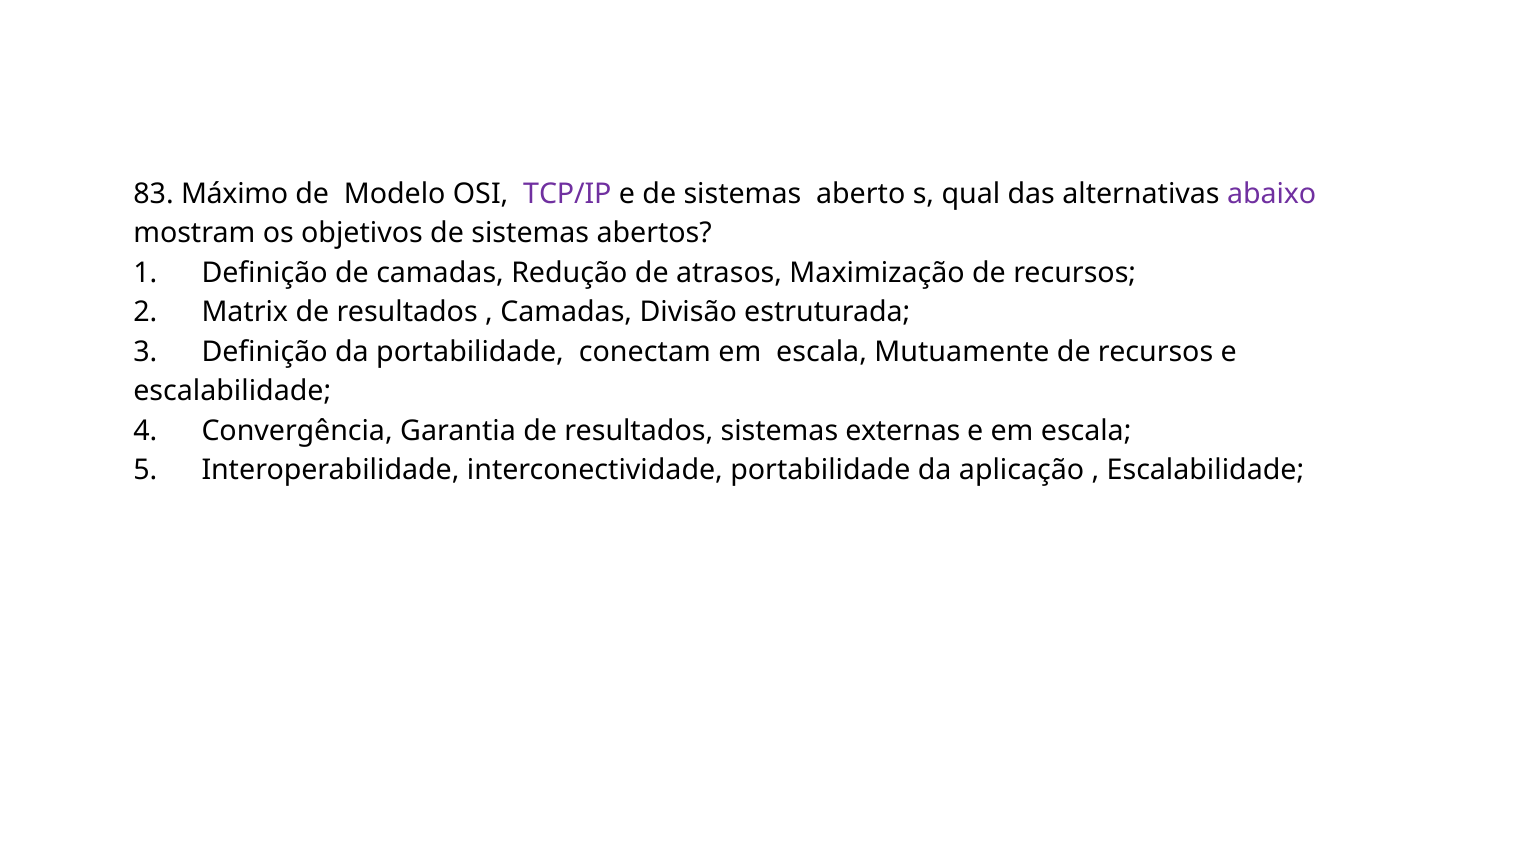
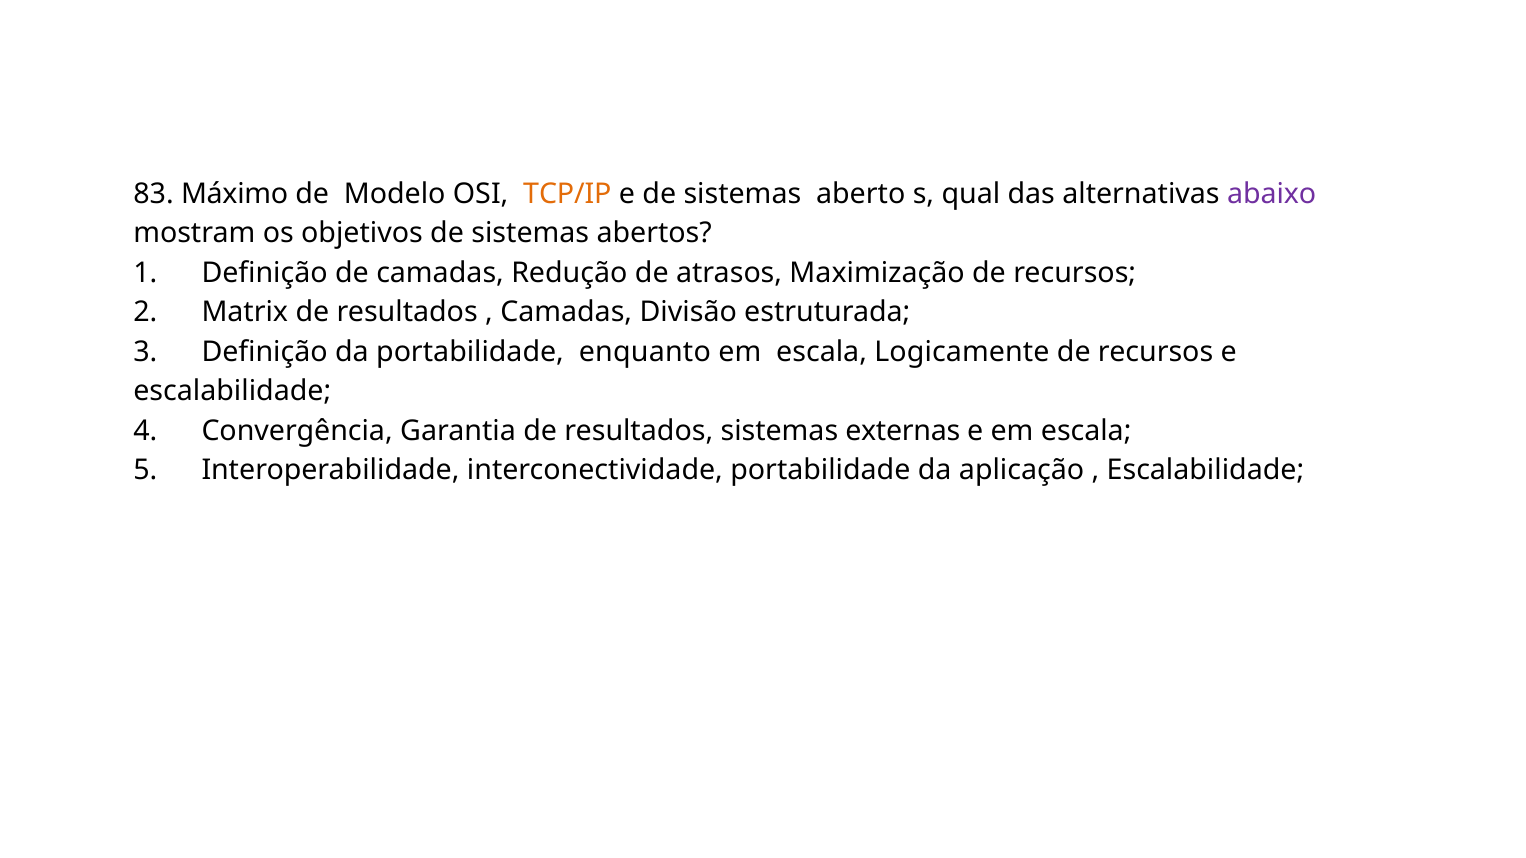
TCP/IP colour: purple -> orange (567, 194)
conectam: conectam -> enquanto (645, 352)
Mutuamente: Mutuamente -> Logicamente (962, 352)
